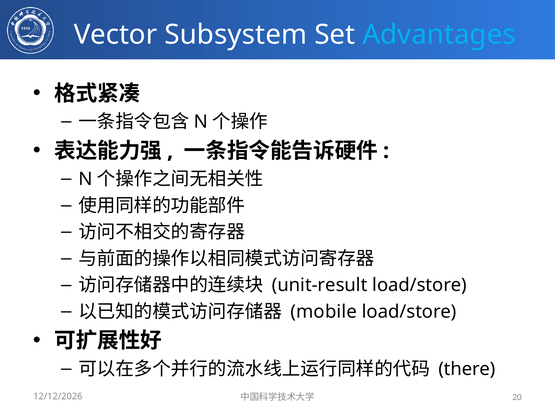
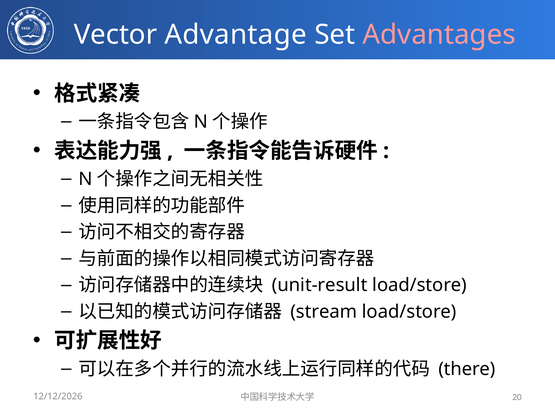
Subsystem: Subsystem -> Advantage (236, 35)
Advantages colour: light blue -> pink (439, 35)
mobile: mobile -> stream (324, 312)
